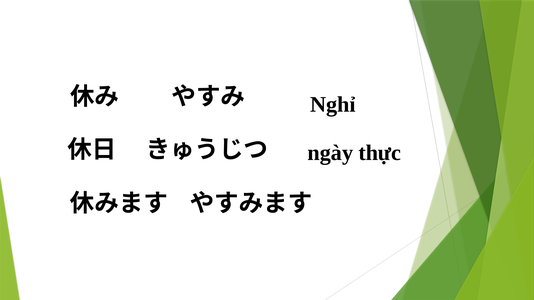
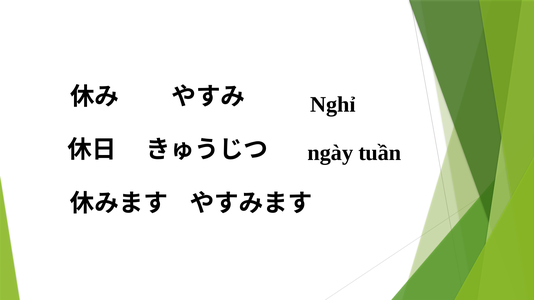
thực: thực -> tuần (380, 153)
